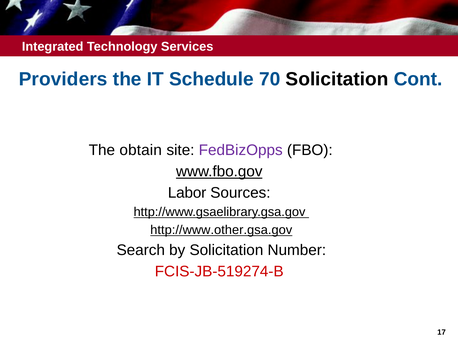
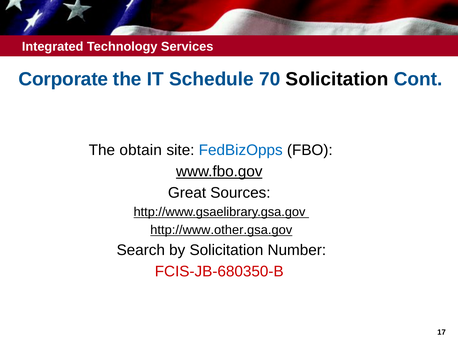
Providers: Providers -> Corporate (63, 79)
FedBizOpps colour: purple -> blue (241, 150)
Labor: Labor -> Great (187, 193)
FCIS-JB-519274-B: FCIS-JB-519274-B -> FCIS-JB-680350-B (219, 271)
